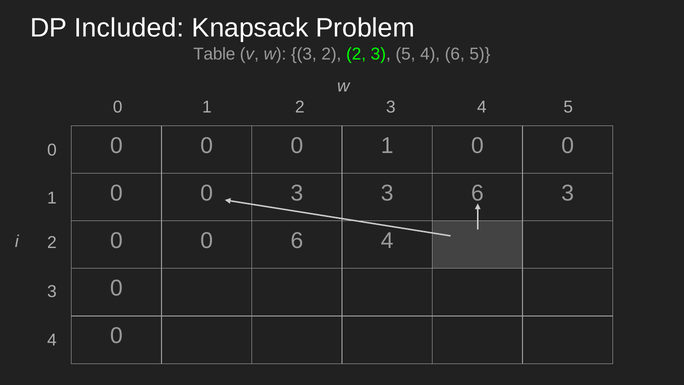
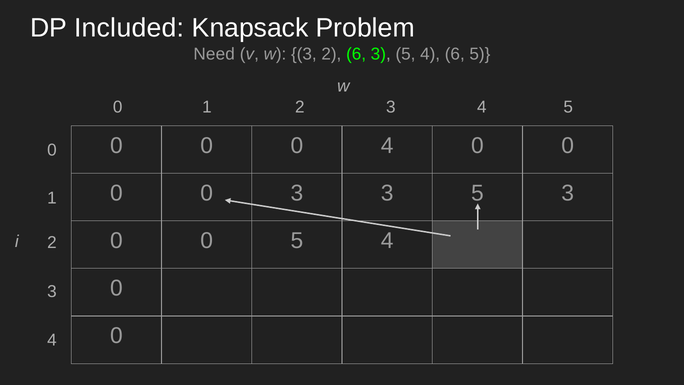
Table: Table -> Need (214, 54)
2 2: 2 -> 6 (356, 54)
1: 1 -> 4 (387, 145)
3 3 6: 6 -> 5 (477, 193)
0 6: 6 -> 5 (297, 241)
